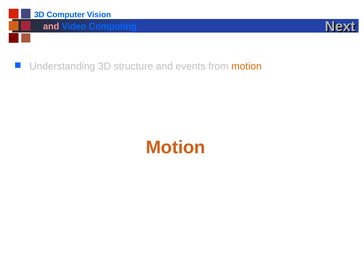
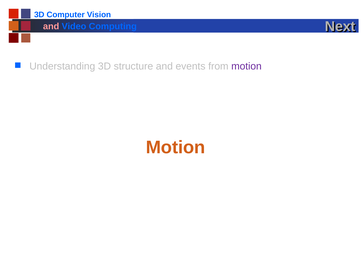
motion colour: orange -> purple (246, 66)
